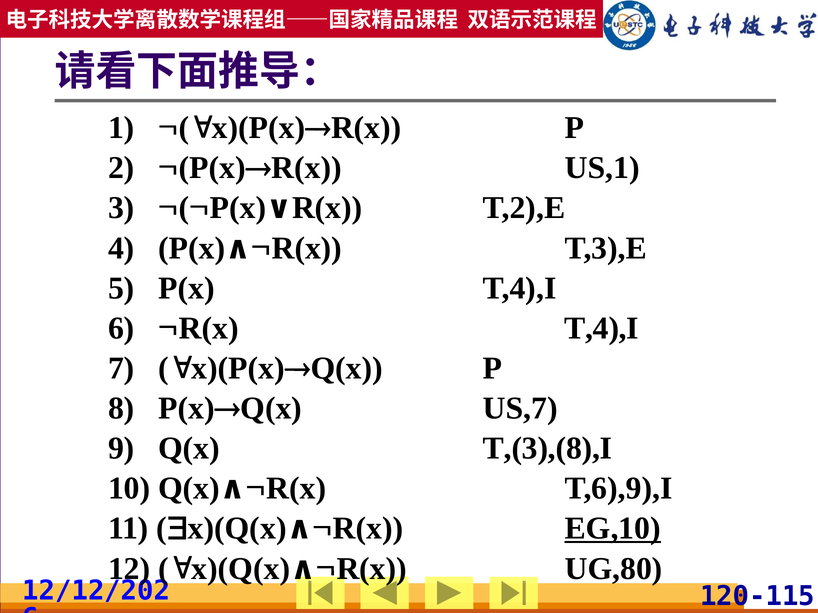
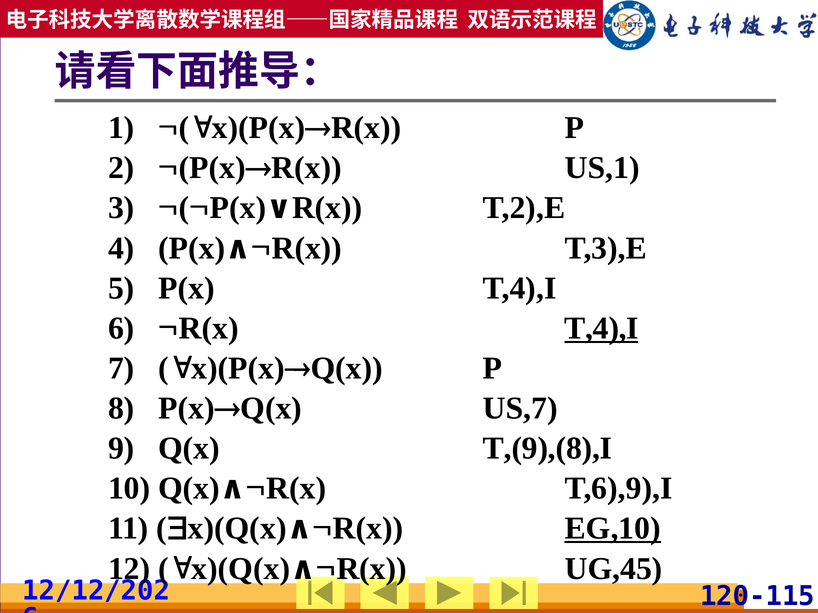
T,4),I underline: none -> present (602, 328)
T,(3),(8),I: T,(3),(8),I -> T,(9),(8),I (548, 449)
UG,80: UG,80 -> UG,45 (614, 569)
